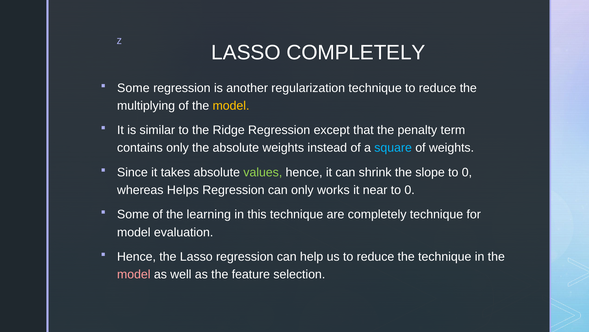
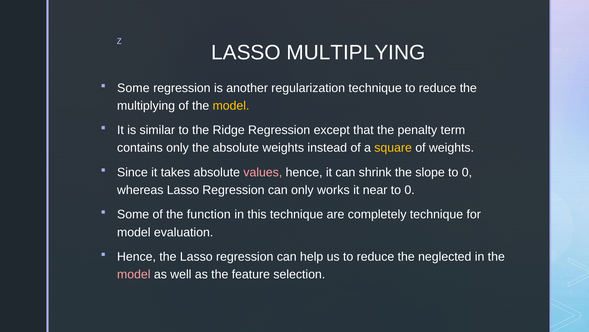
LASSO COMPLETELY: COMPLETELY -> MULTIPLYING (356, 52)
square colour: light blue -> yellow (393, 148)
values colour: light green -> pink (263, 172)
whereas Helps: Helps -> Lasso (183, 190)
learning: learning -> function (209, 214)
the technique: technique -> neglected (445, 256)
